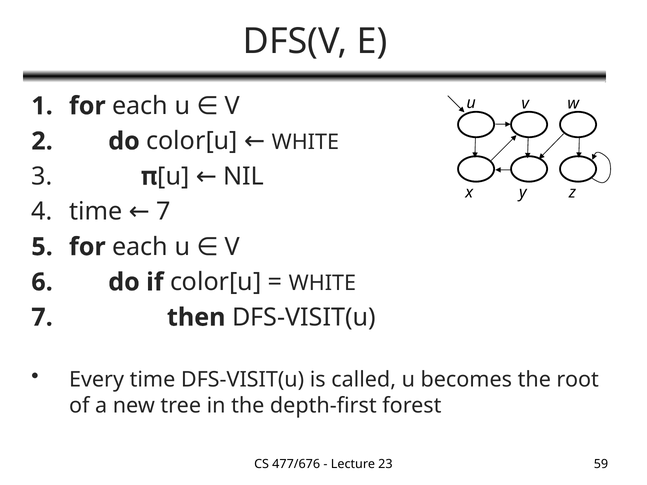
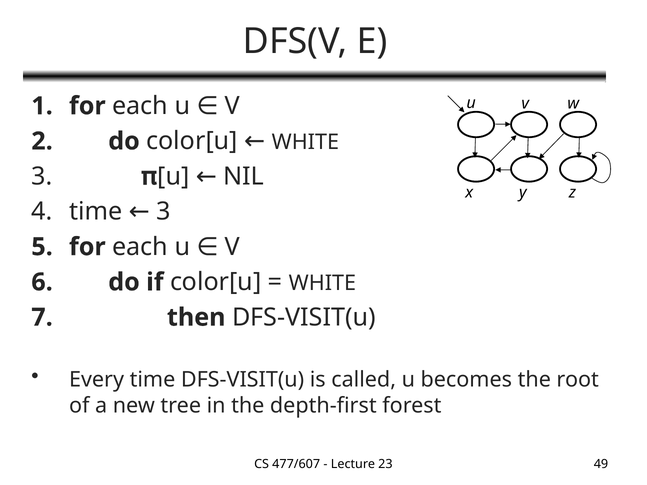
time 7: 7 -> 3 (163, 212)
477/676: 477/676 -> 477/607 (296, 464)
59: 59 -> 49 (601, 464)
